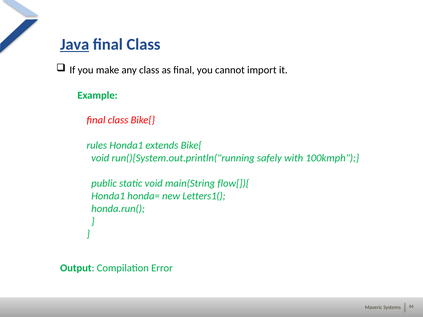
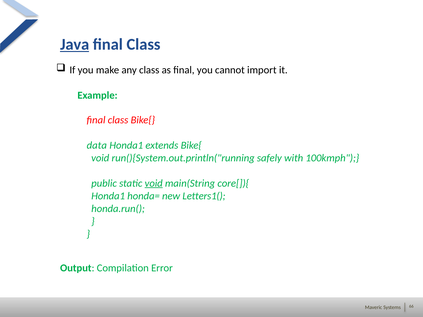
rules: rules -> data (97, 145)
void underline: none -> present (154, 183)
flow[]){: flow[]){ -> core[]){ (233, 183)
